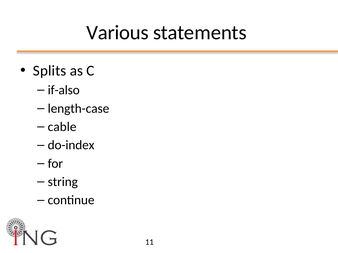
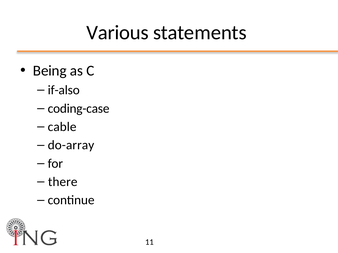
Splits: Splits -> Being (50, 71)
length-case: length-case -> coding-case (79, 109)
do-index: do-index -> do-array (71, 145)
string: string -> there (63, 182)
